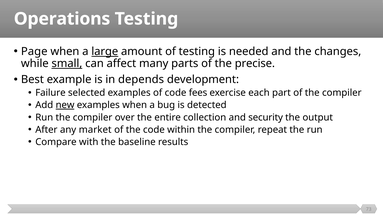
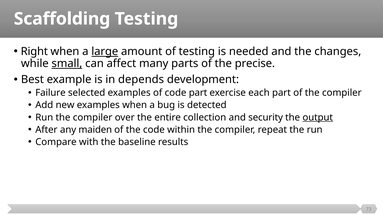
Operations: Operations -> Scaffolding (62, 19)
Page: Page -> Right (34, 52)
code fees: fees -> part (198, 93)
new underline: present -> none (65, 105)
output underline: none -> present (318, 118)
market: market -> maiden (95, 130)
